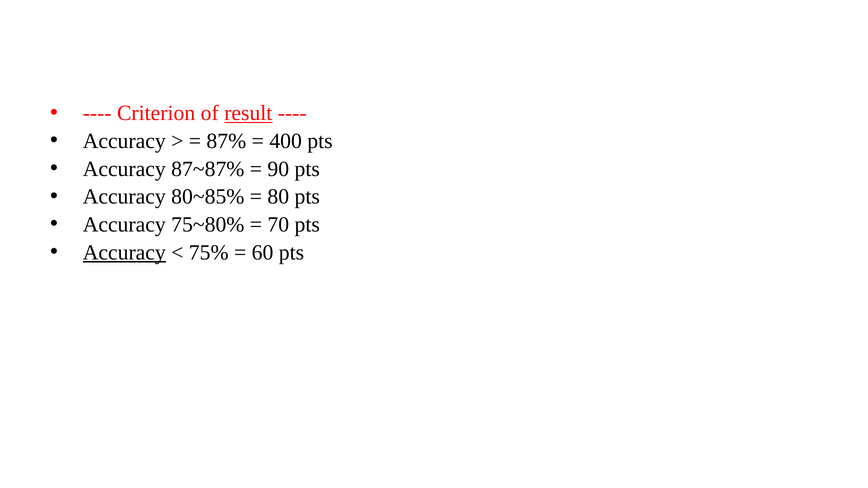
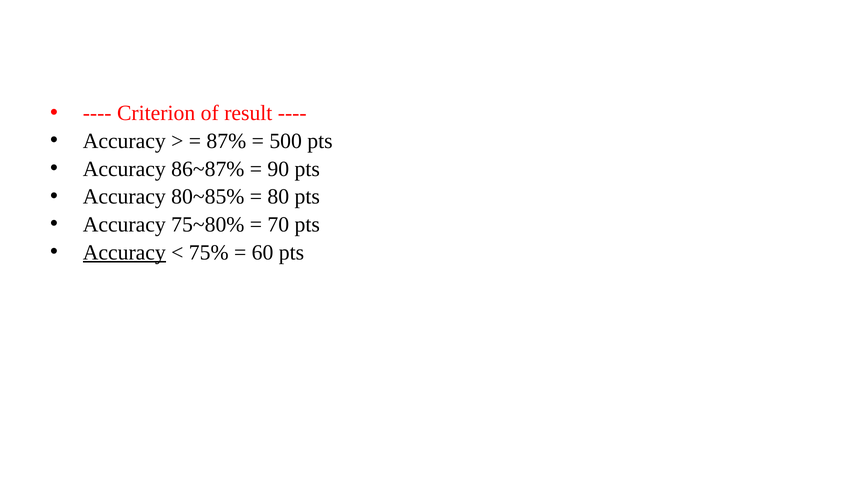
result underline: present -> none (248, 113)
400: 400 -> 500 (286, 141)
87~87%: 87~87% -> 86~87% (208, 169)
